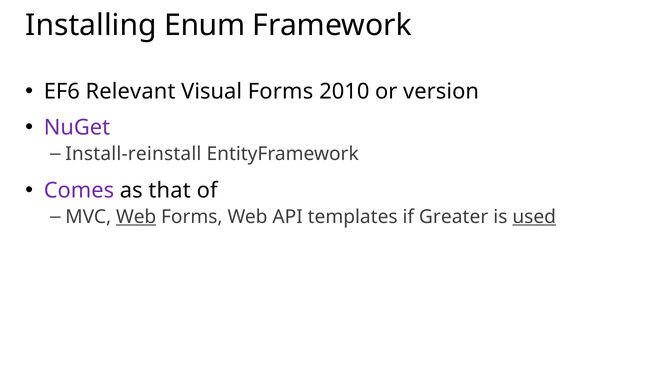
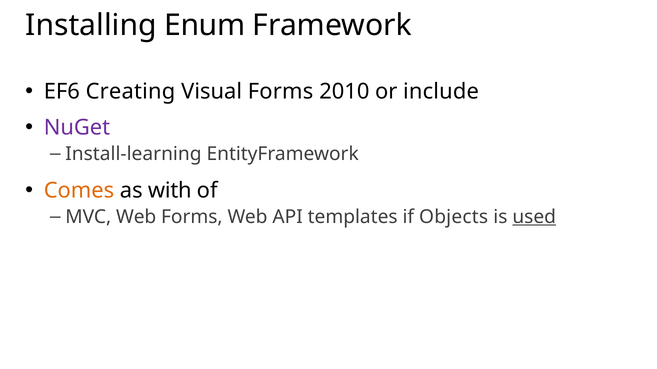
Relevant: Relevant -> Creating (130, 92)
version: version -> include (441, 92)
Install-reinstall: Install-reinstall -> Install-learning (133, 154)
Comes colour: purple -> orange (79, 191)
that: that -> with (170, 191)
Web underline: present -> none (136, 217)
Greater: Greater -> Objects (454, 217)
